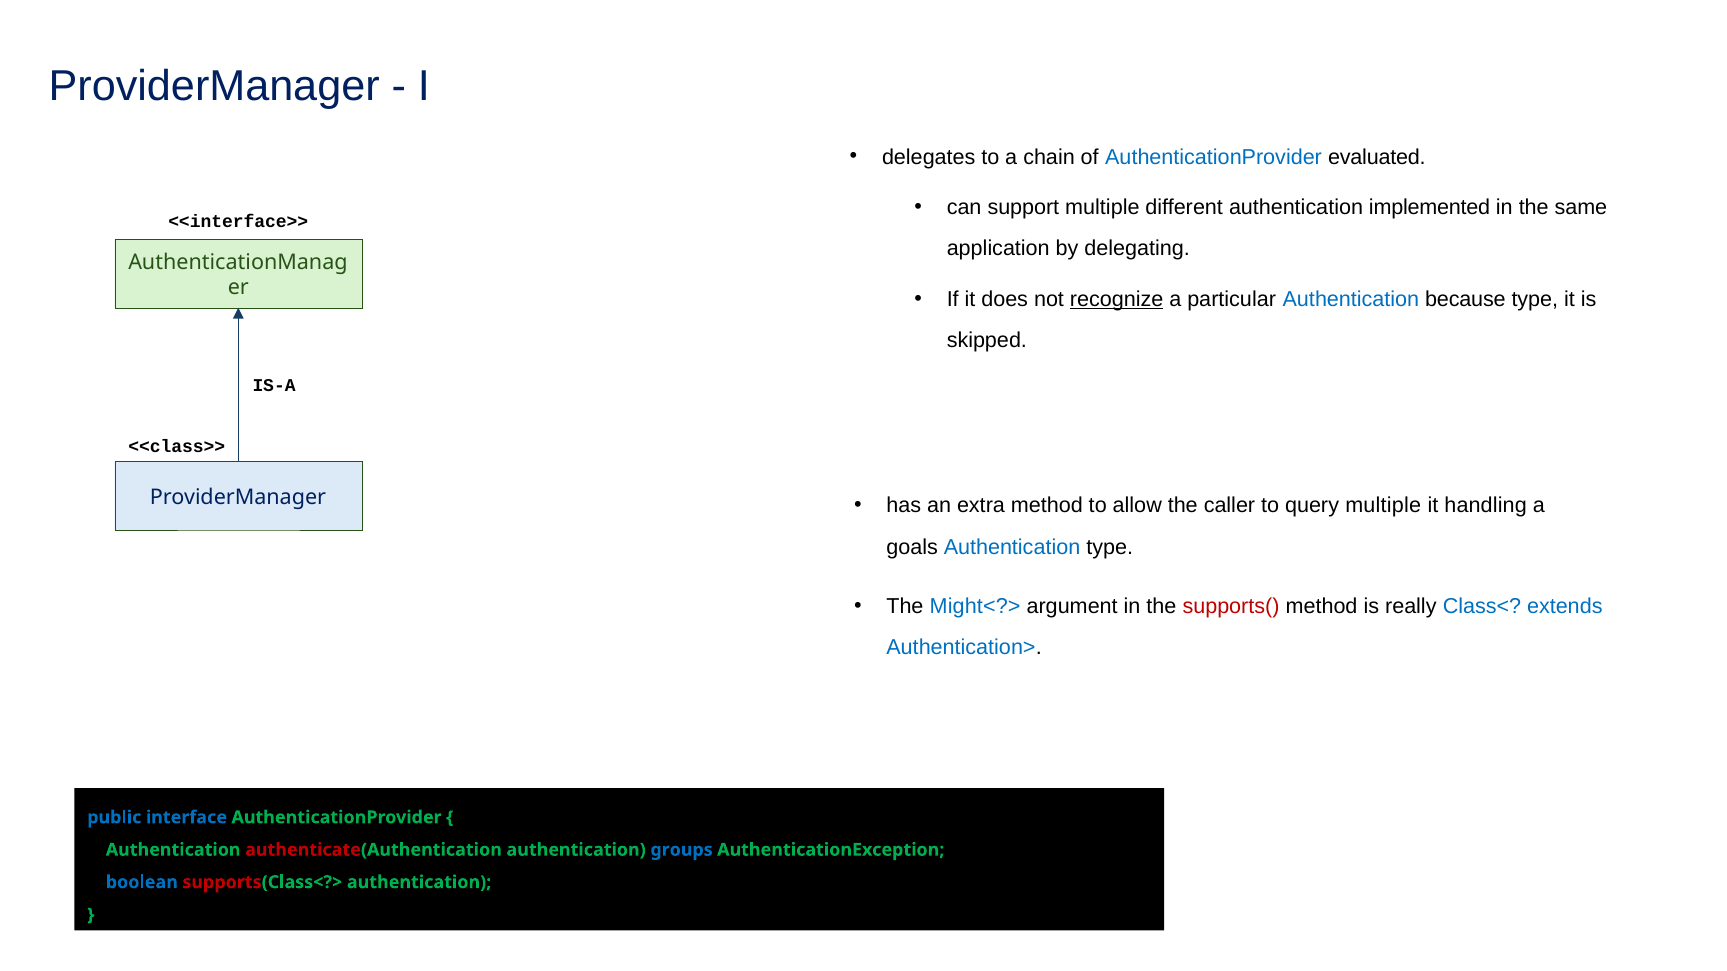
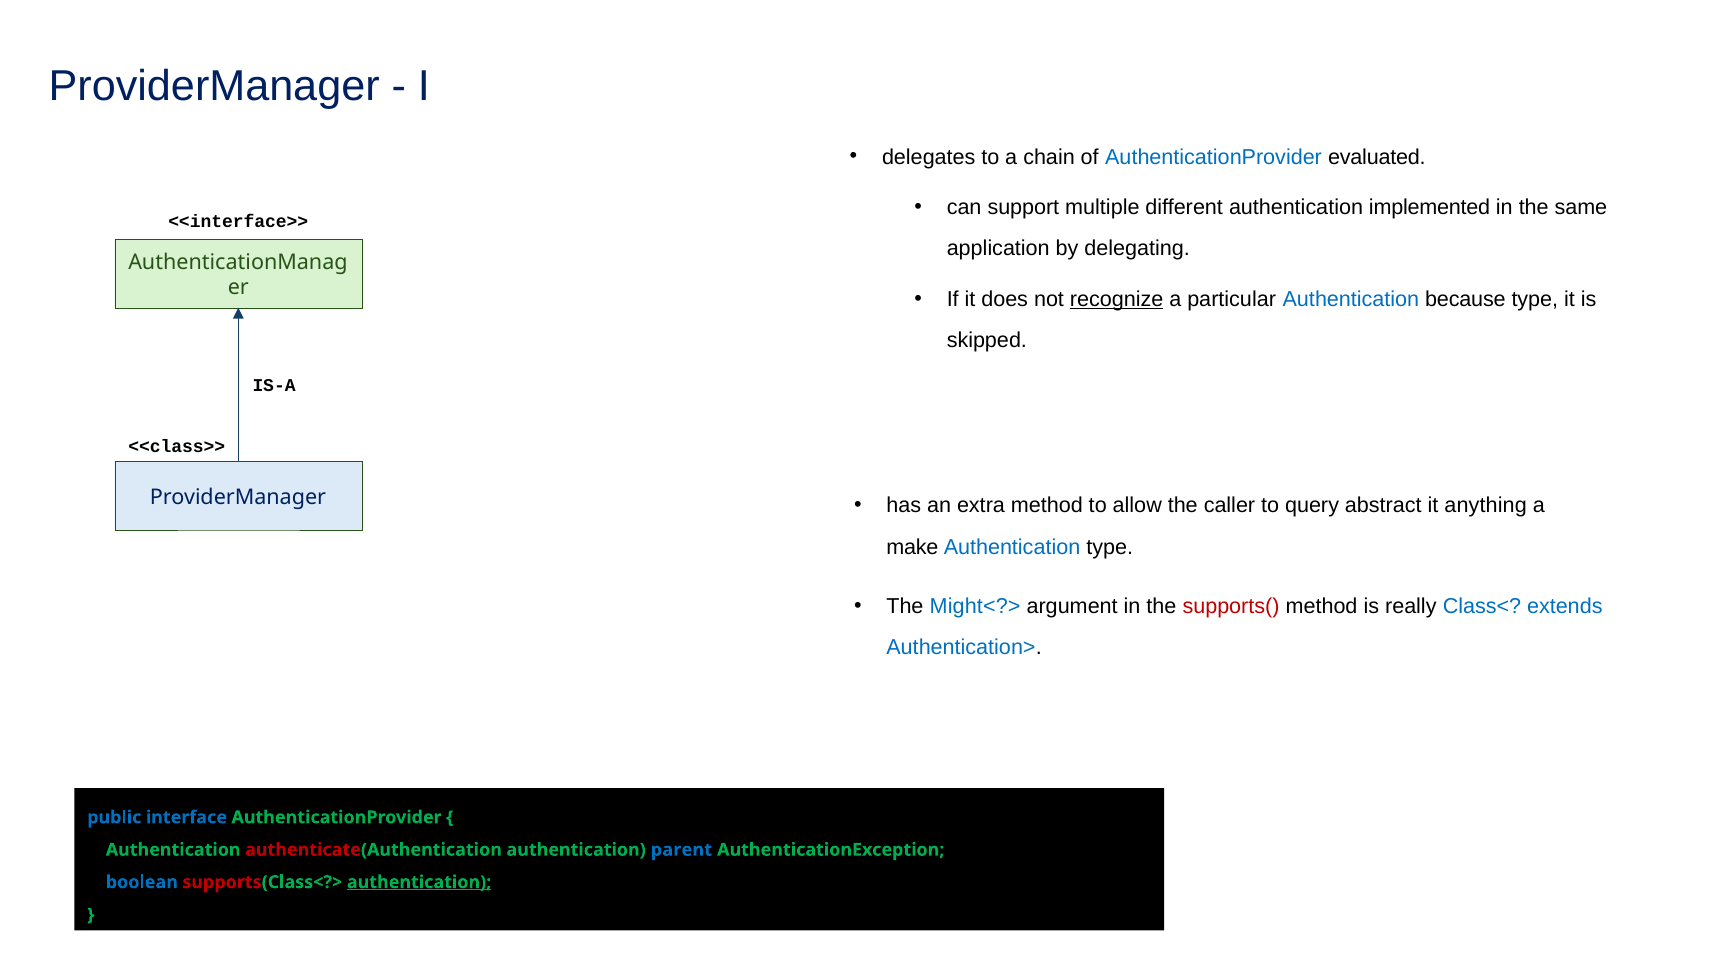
query multiple: multiple -> abstract (1383, 506)
handling: handling -> anything (1486, 506)
goals: goals -> make (912, 547)
groups: groups -> parent (681, 850)
authentication underline: none -> present (419, 883)
